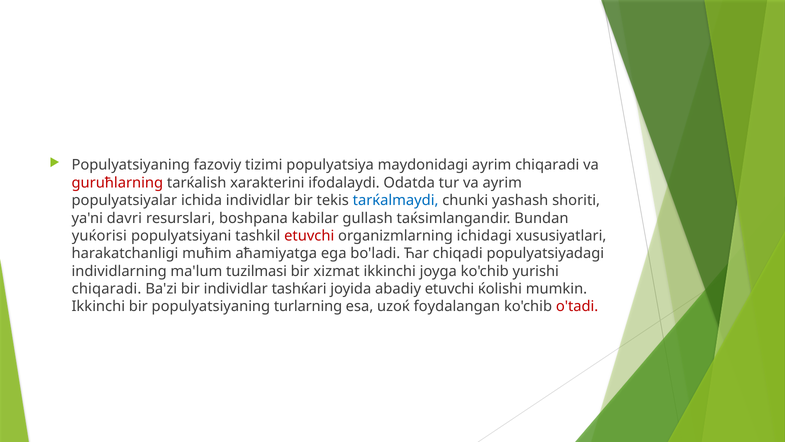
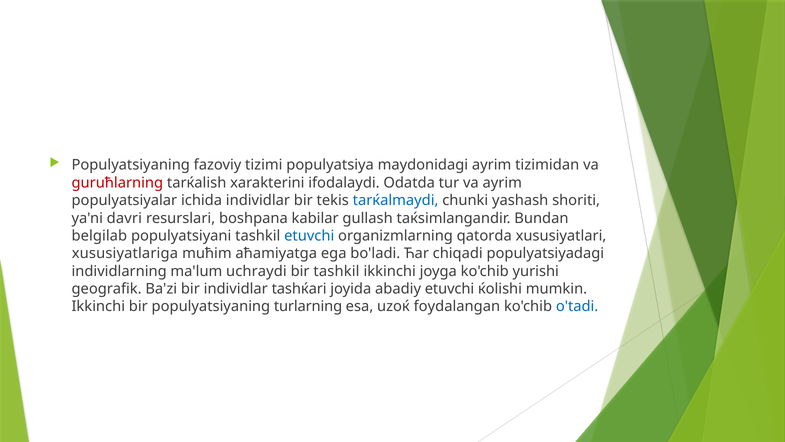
ayrim chiqaradi: chiqaradi -> tizimidan (547, 165)
yuќorisi: yuќorisi -> belgilab (99, 236)
etuvchi colour: red -> blue (309, 236)
ichidagi: ichidagi -> qatorda (484, 236)
harakatchanligi: harakatchanligi -> xususiyatlariga (125, 253)
tuzilmasi: tuzilmasi -> uchraydi (256, 271)
bir xizmat: xizmat -> tashkil (336, 271)
chiqaradi: chiqaradi -> geografik (107, 289)
o'tadi colour: red -> blue (577, 306)
